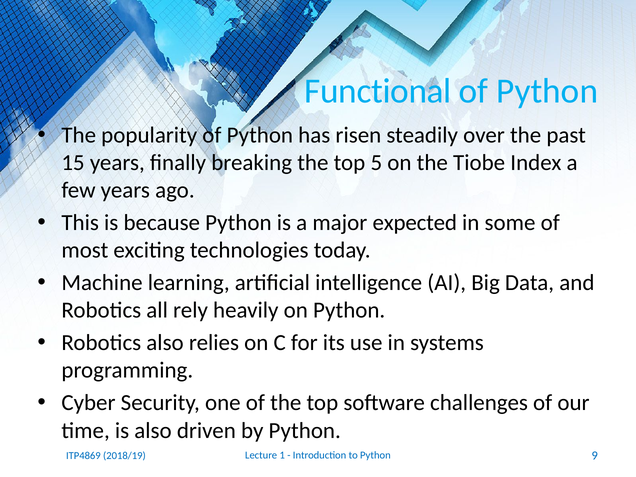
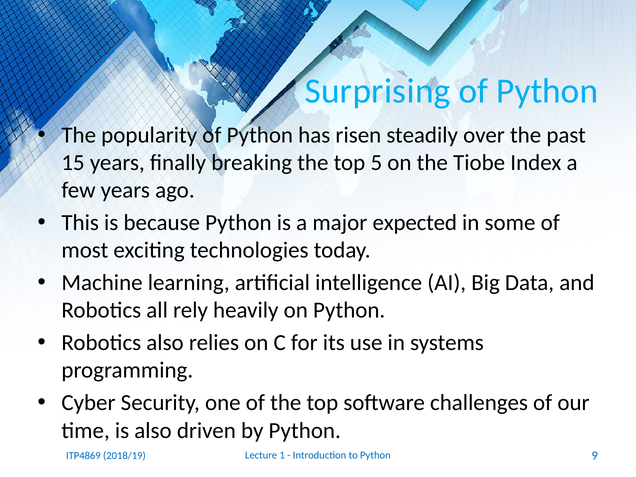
Functional: Functional -> Surprising (378, 91)
